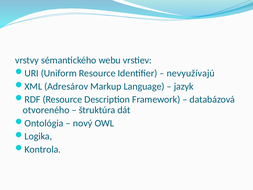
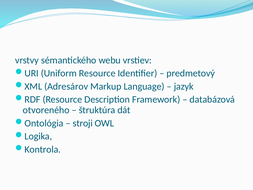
nevyužívajú: nevyužívajú -> predmetový (191, 73)
nový: nový -> stroji (83, 123)
